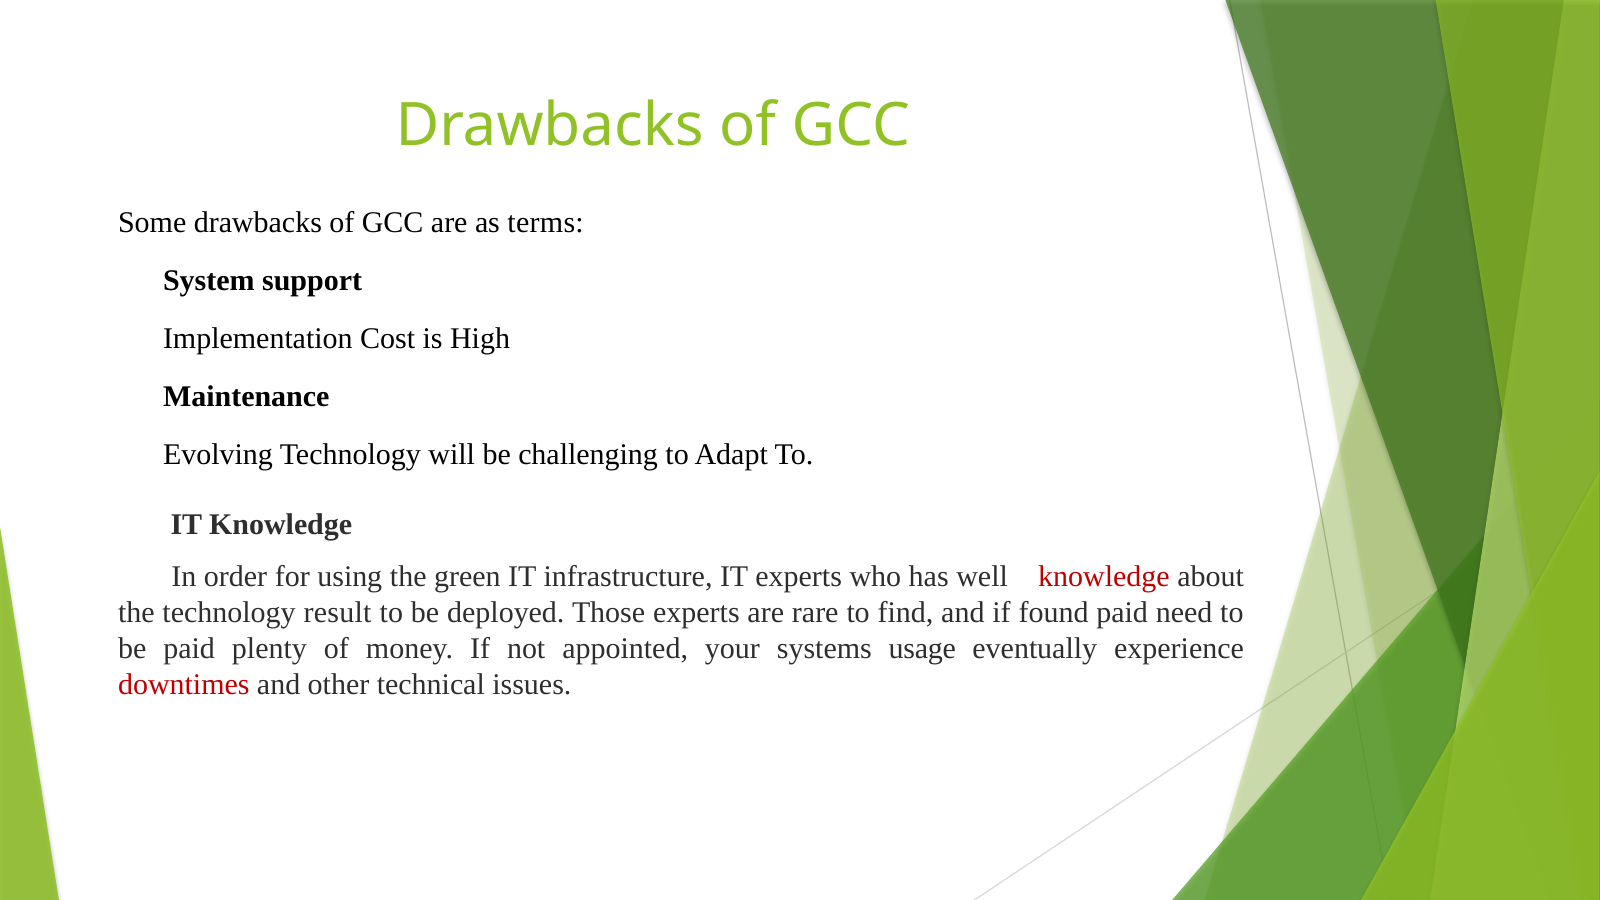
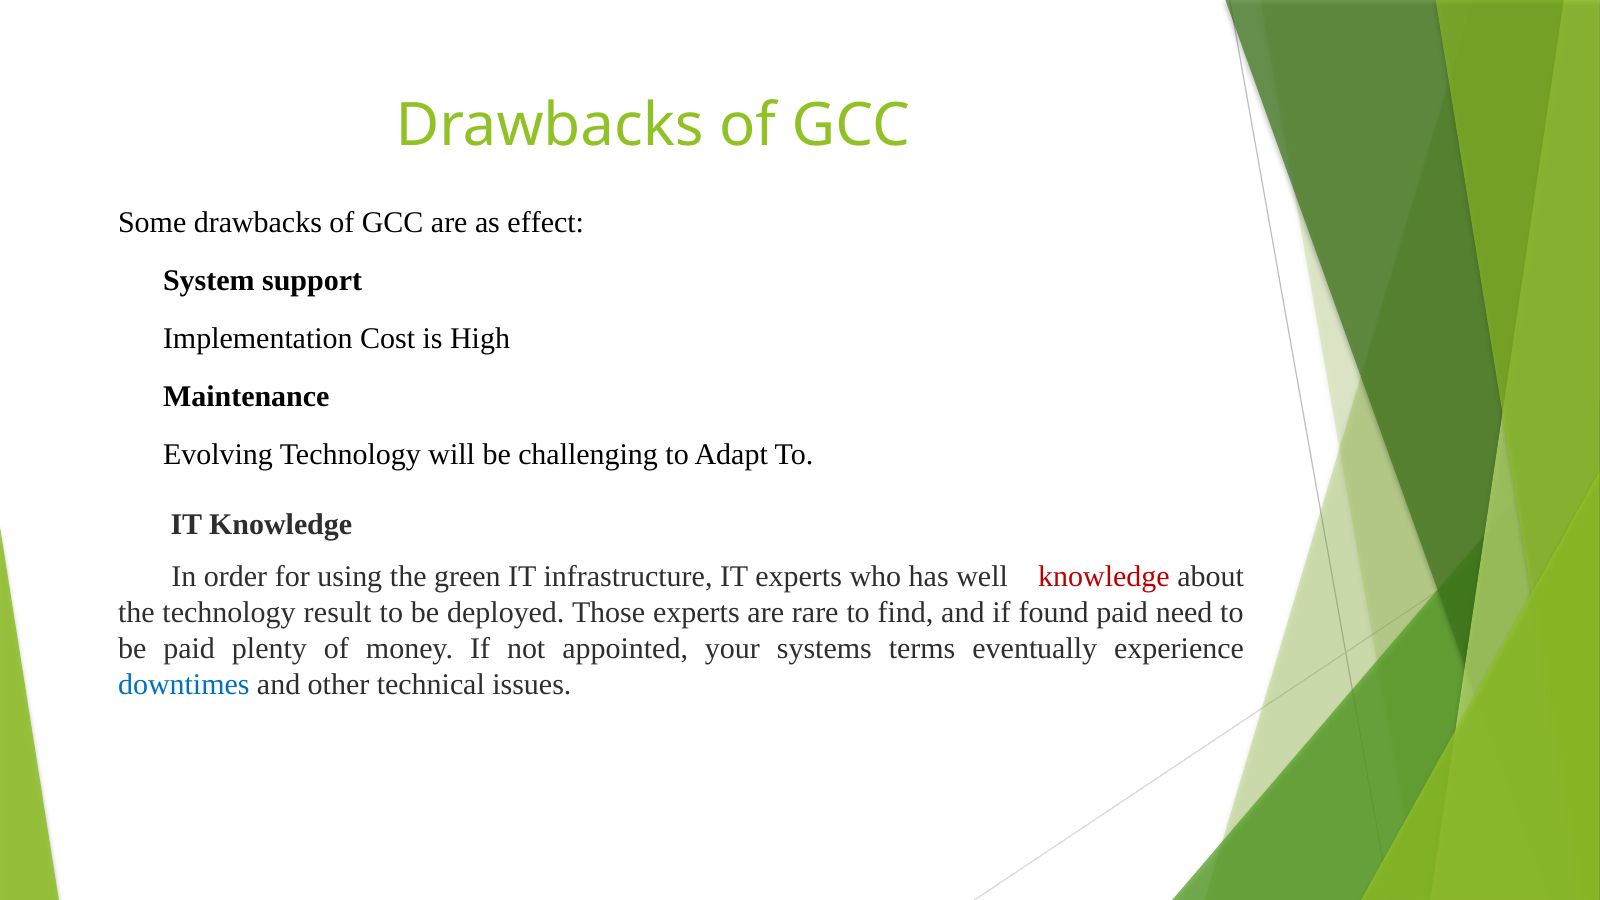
terms: terms -> effect (546, 223)
usage: usage -> terms (922, 649)
downtimes colour: red -> blue (184, 685)
